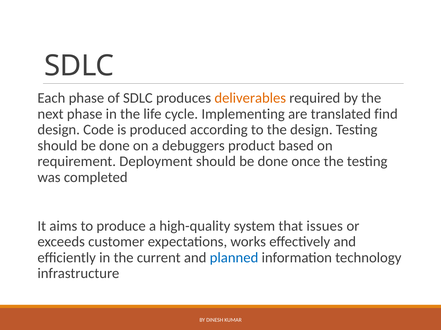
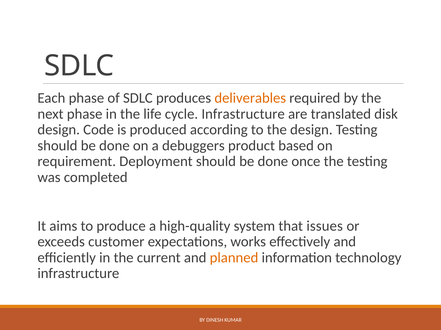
cycle Implementing: Implementing -> Infrastructure (243, 114)
find: find -> disk (386, 114)
planned colour: blue -> orange (234, 258)
